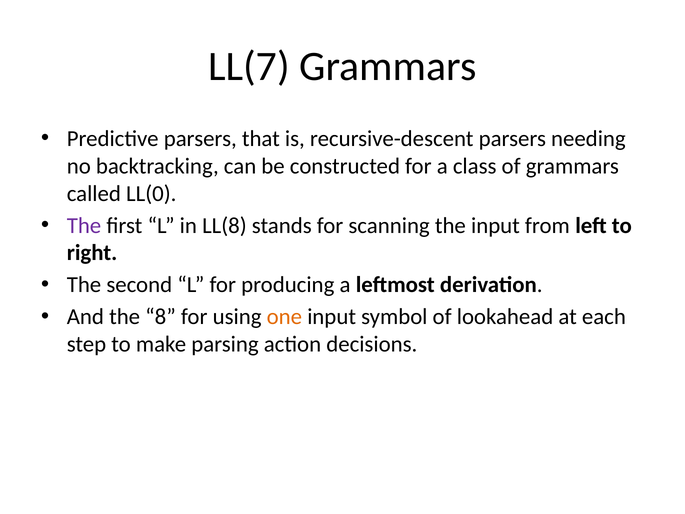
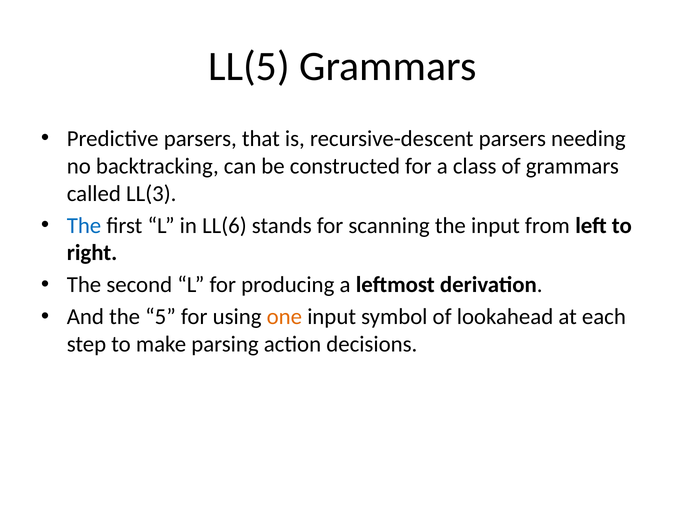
LL(7: LL(7 -> LL(5 (249, 66)
LL(0: LL(0 -> LL(3 (151, 193)
The colour: purple -> blue (84, 225)
LL(8: LL(8 -> LL(6 (224, 225)
8: 8 -> 5 (160, 317)
